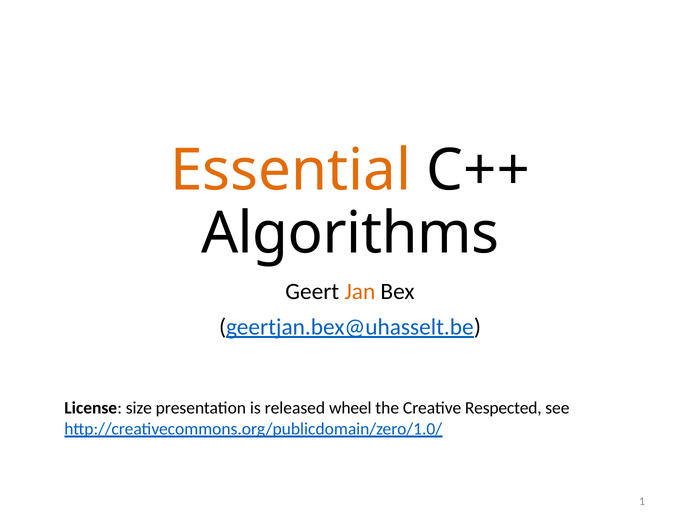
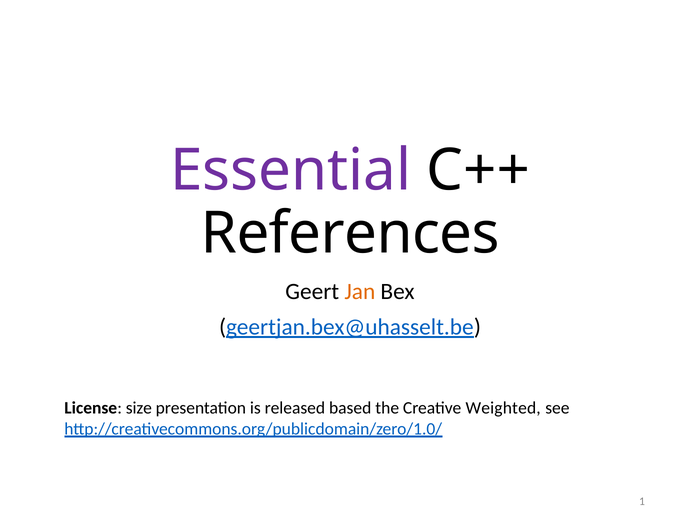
Essential colour: orange -> purple (291, 170)
Algorithms: Algorithms -> References (350, 233)
wheel: wheel -> based (350, 408)
Respected: Respected -> Weighted (503, 408)
